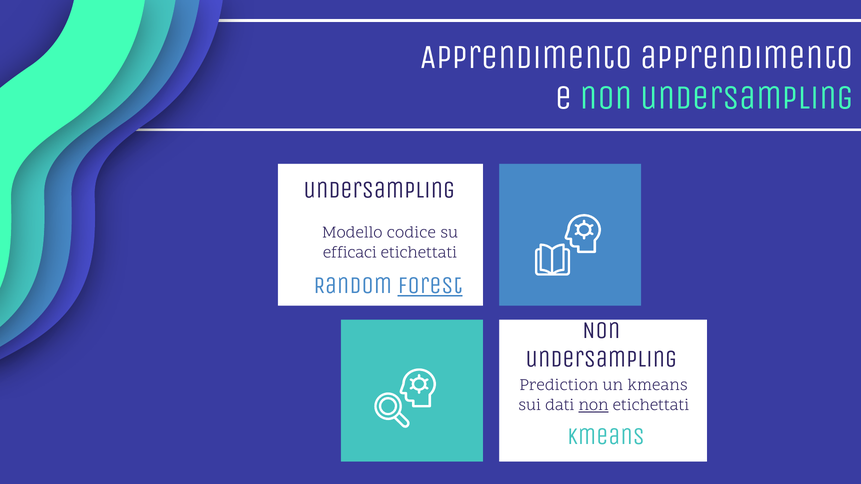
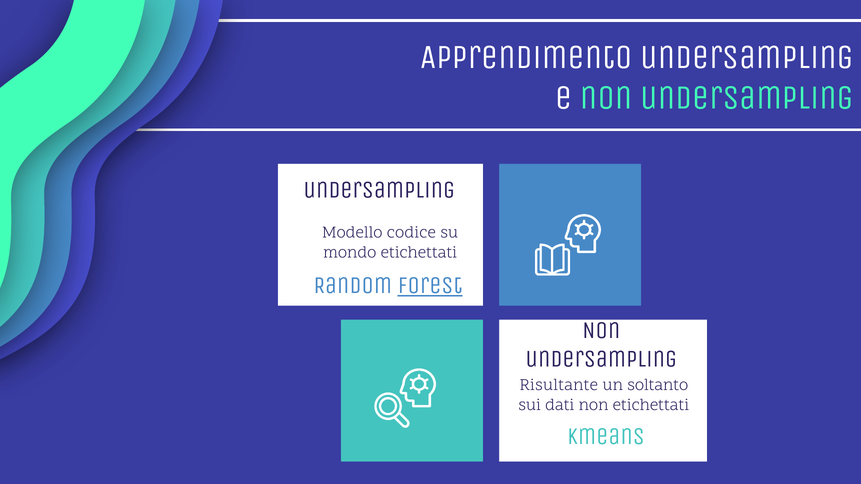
Apprendimento apprendimento: apprendimento -> undersampling (747, 57)
efficaci: efficaci -> mondo (350, 252)
Prediction: Prediction -> Risultante (559, 385)
un kmeans: kmeans -> soltanto (658, 385)
non underline: present -> none (594, 405)
